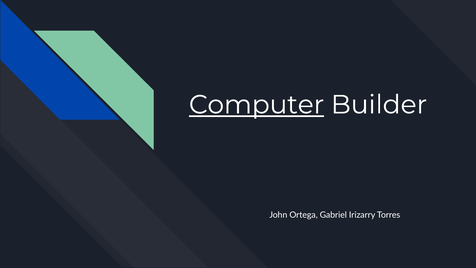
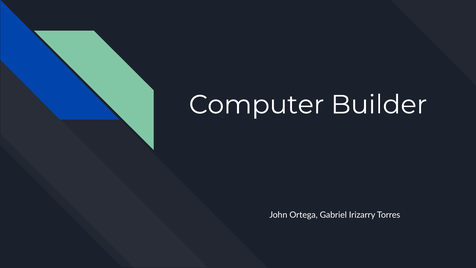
Computer underline: present -> none (257, 105)
